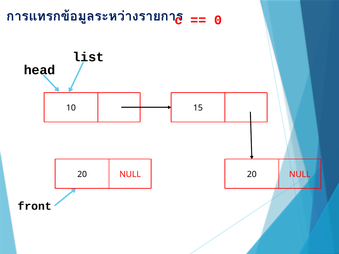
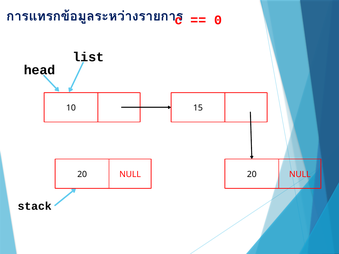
front: front -> stack (35, 206)
